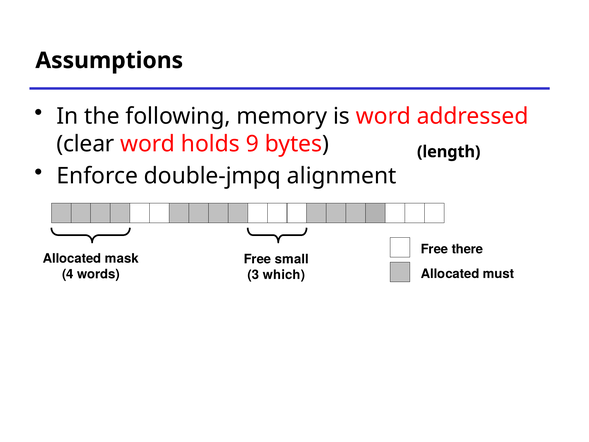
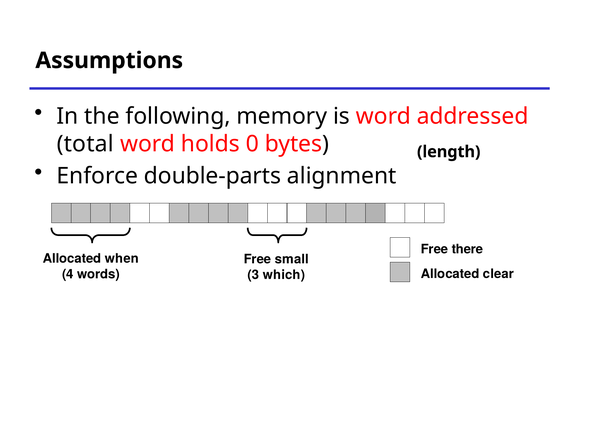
clear: clear -> total (85, 144)
9: 9 -> 0 (252, 144)
double-jmpq: double-jmpq -> double-parts (213, 176)
mask: mask -> when (122, 258)
must: must -> clear (498, 274)
